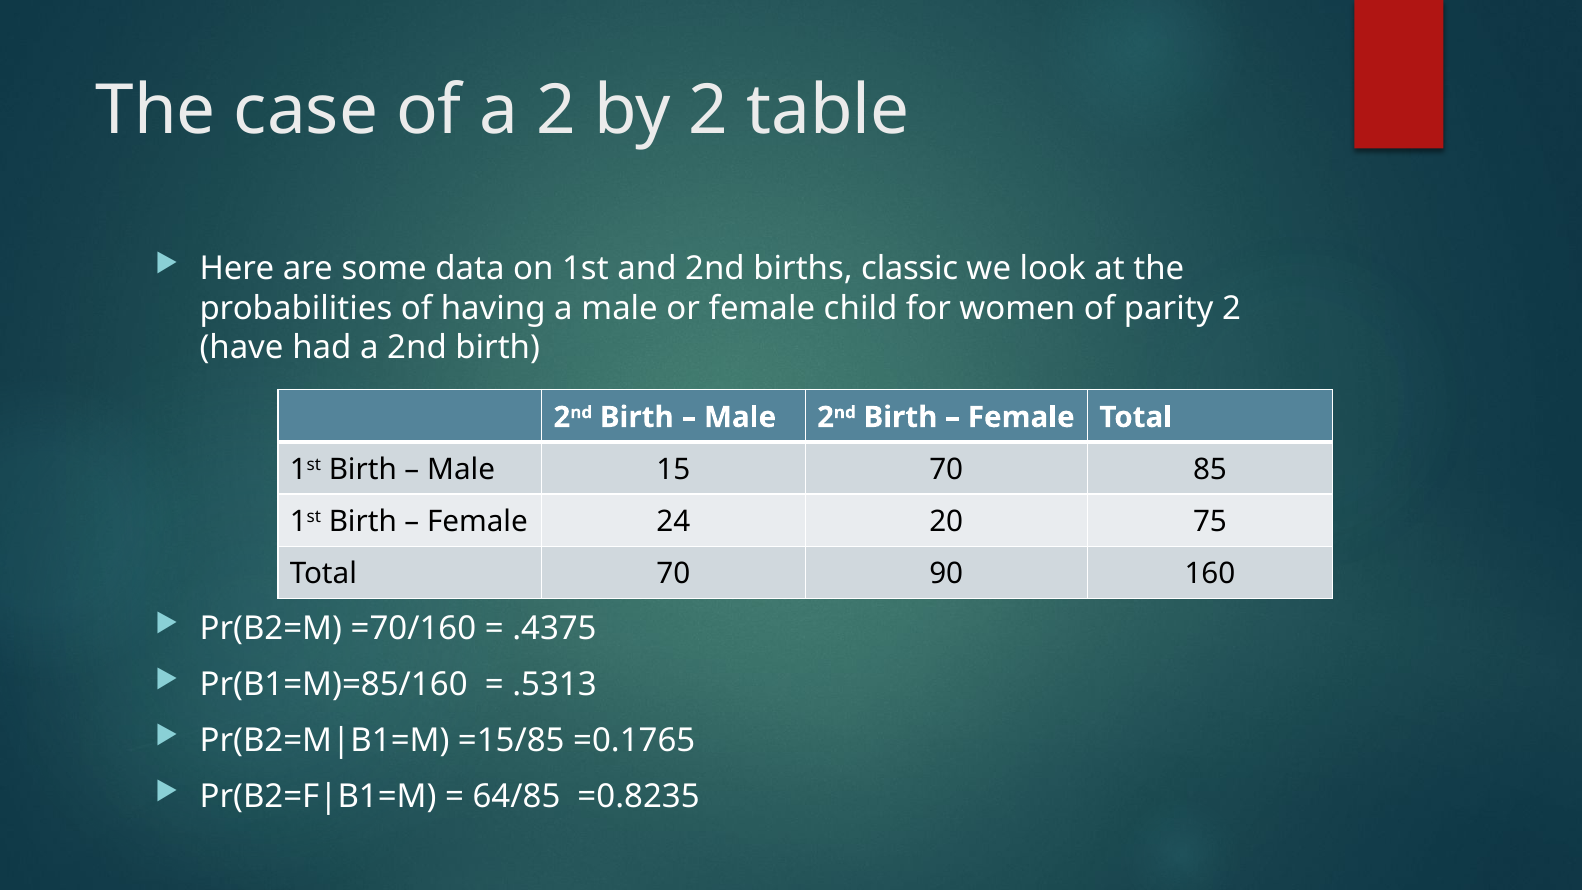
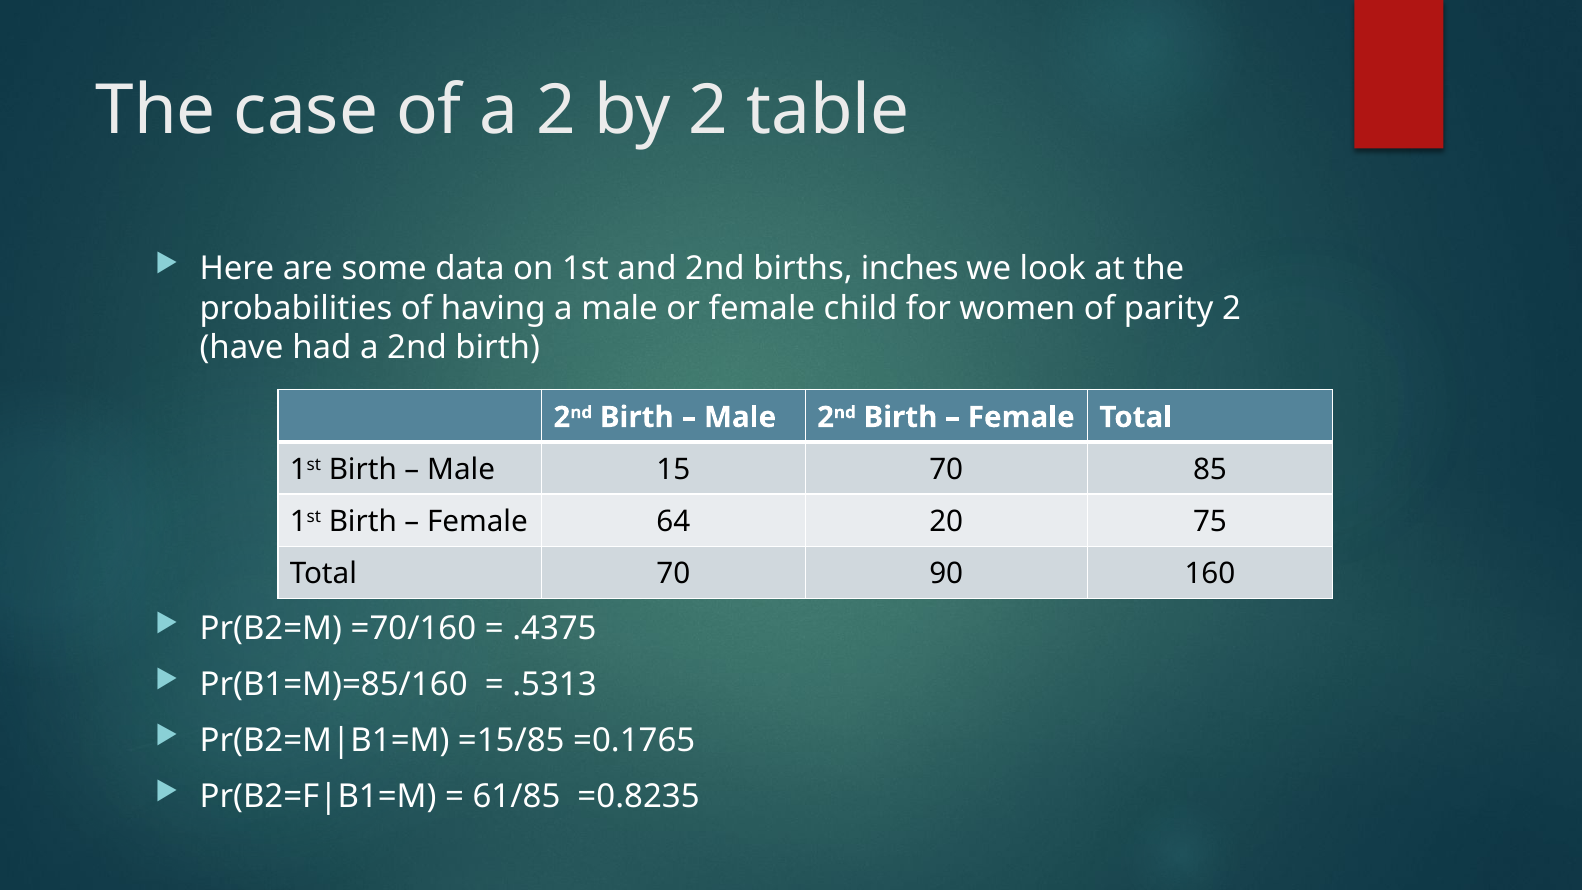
classic: classic -> inches (910, 269)
24: 24 -> 64 (673, 522)
64/85: 64/85 -> 61/85 (516, 797)
